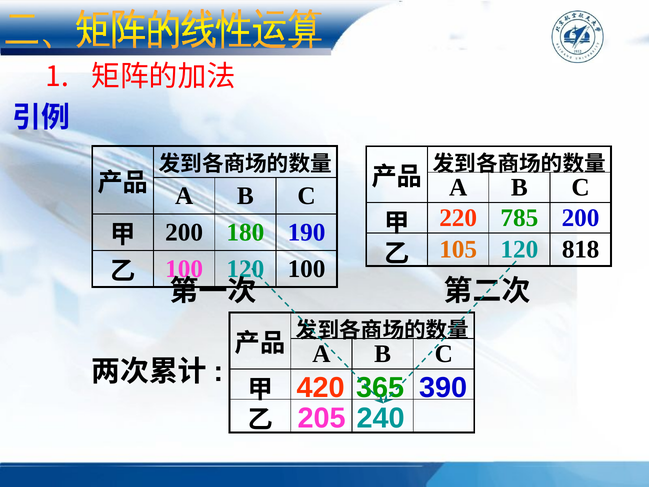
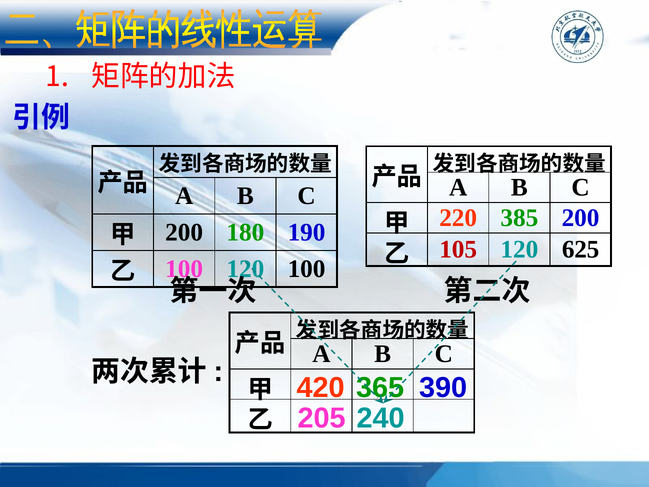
785: 785 -> 385 (519, 218)
105 colour: orange -> red (458, 250)
818: 818 -> 625 (581, 250)
